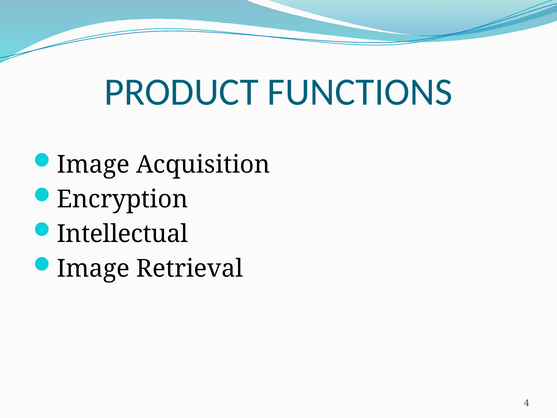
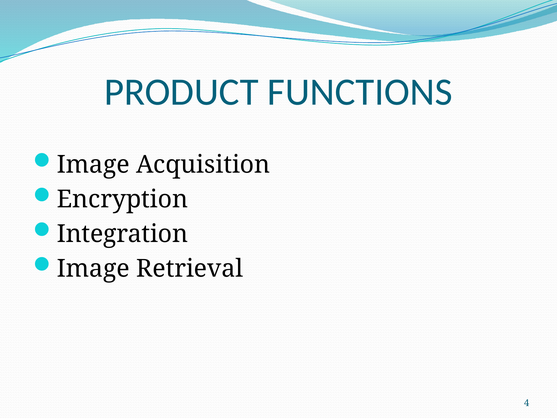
Intellectual: Intellectual -> Integration (122, 234)
